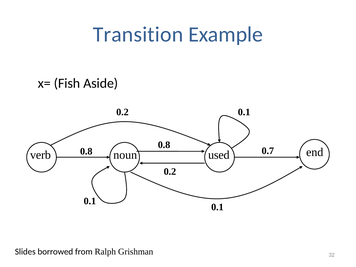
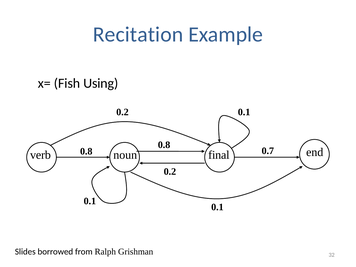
Transition: Transition -> Recitation (138, 34)
Aside: Aside -> Using (101, 83)
used: used -> final (219, 155)
